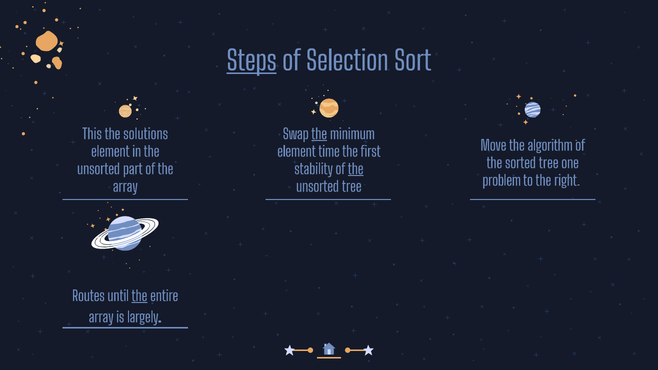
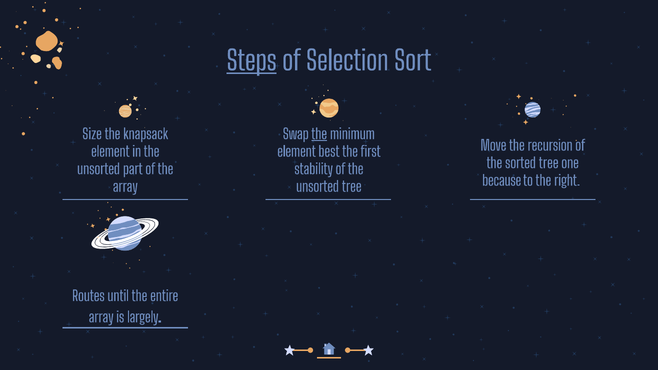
This: This -> Size (92, 134)
solutions: solutions -> knapsack (146, 134)
algorithm: algorithm -> recursion (550, 146)
time: time -> best (329, 152)
the underline: present -> none (356, 169)
problem: problem -> because (502, 181)
the underline: present -> none (139, 296)
